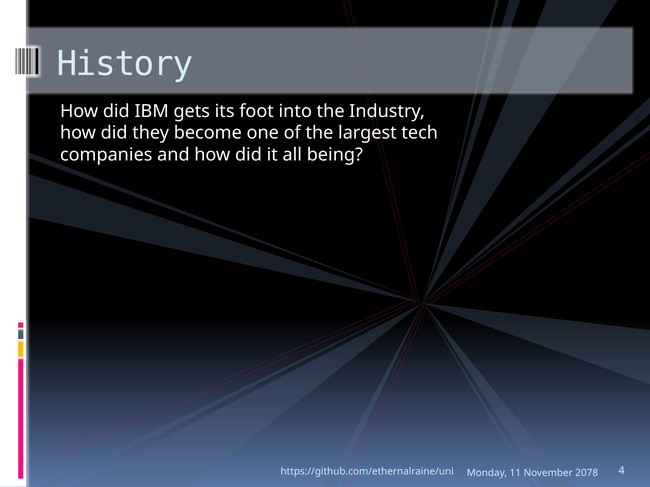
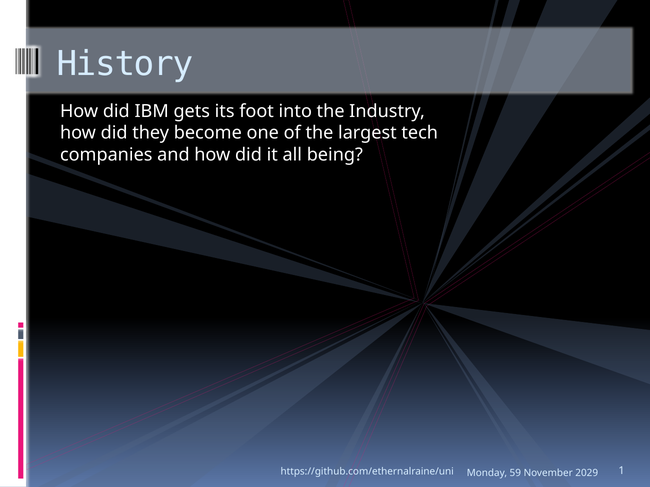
4: 4 -> 1 (622, 471)
11: 11 -> 59 (515, 474)
2078: 2078 -> 2029 (587, 474)
